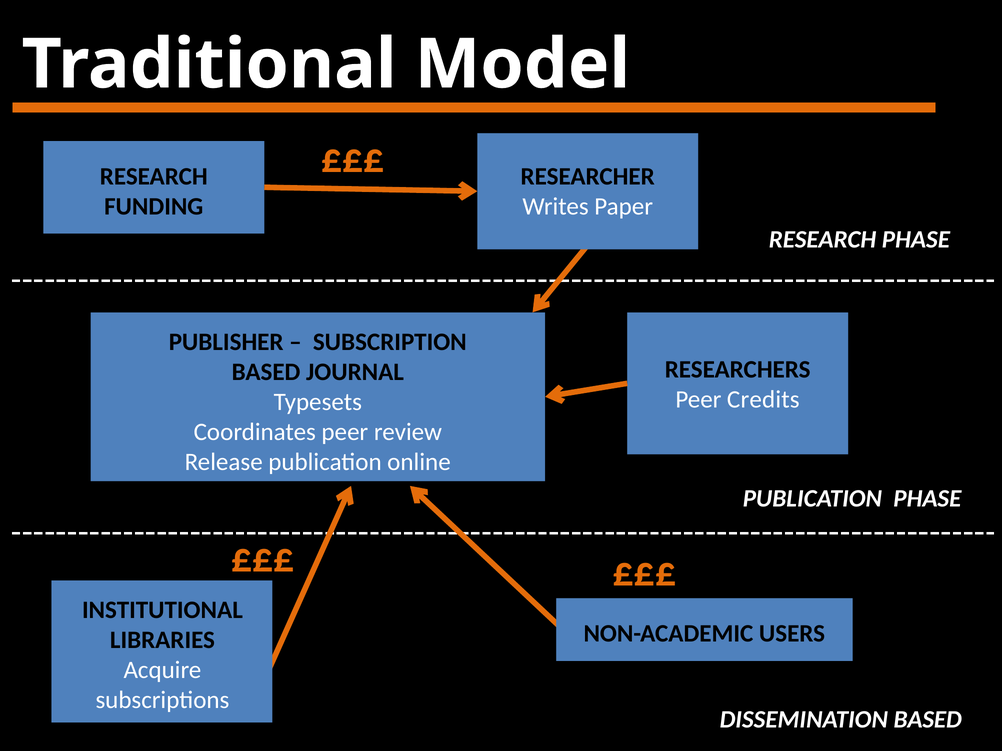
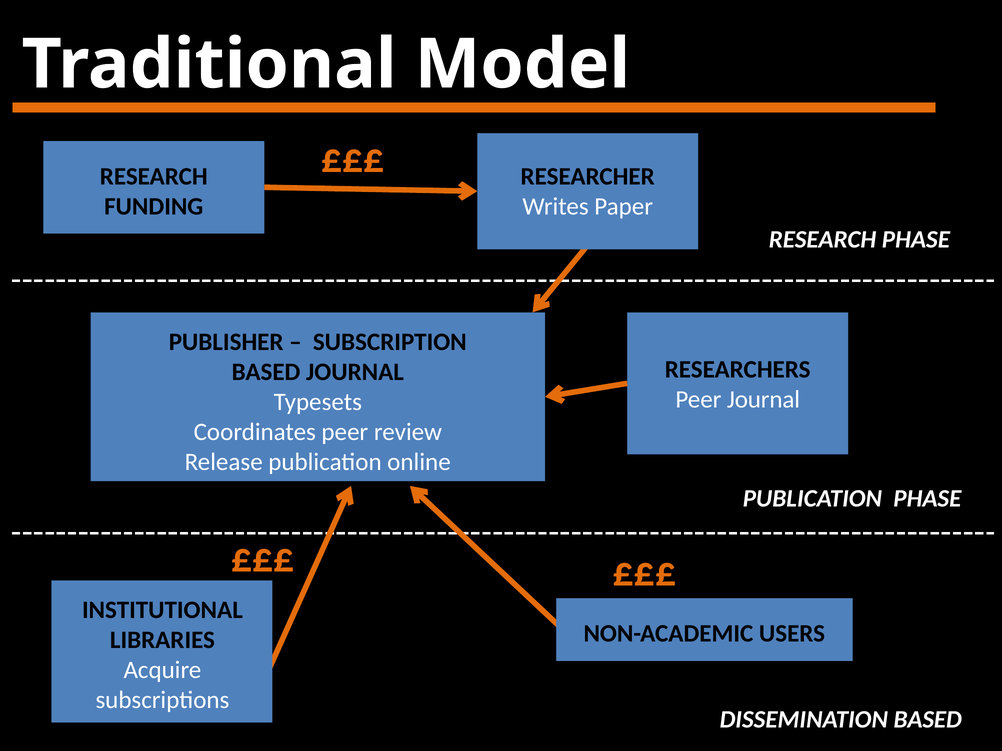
Peer Credits: Credits -> Journal (763, 400)
